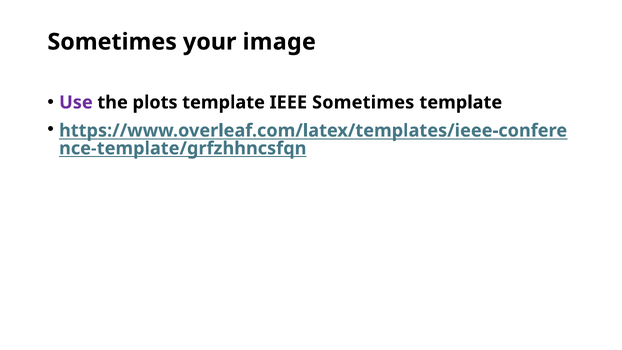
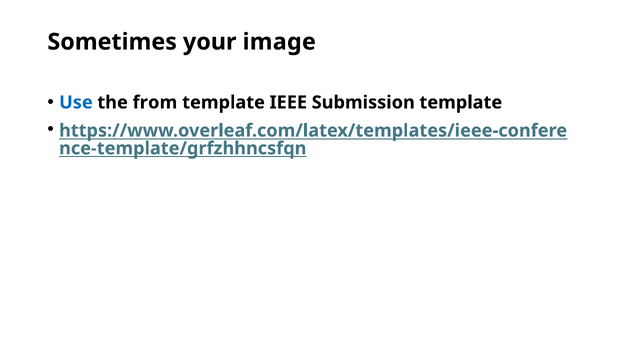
Use colour: purple -> blue (76, 102)
plots: plots -> from (155, 102)
IEEE Sometimes: Sometimes -> Submission (363, 102)
